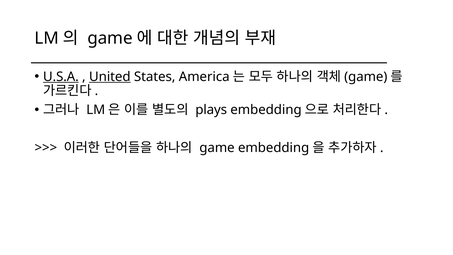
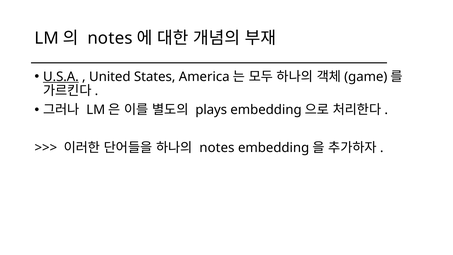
game: game -> notes (110, 38)
United underline: present -> none (110, 77)
game: game -> notes (217, 148)
